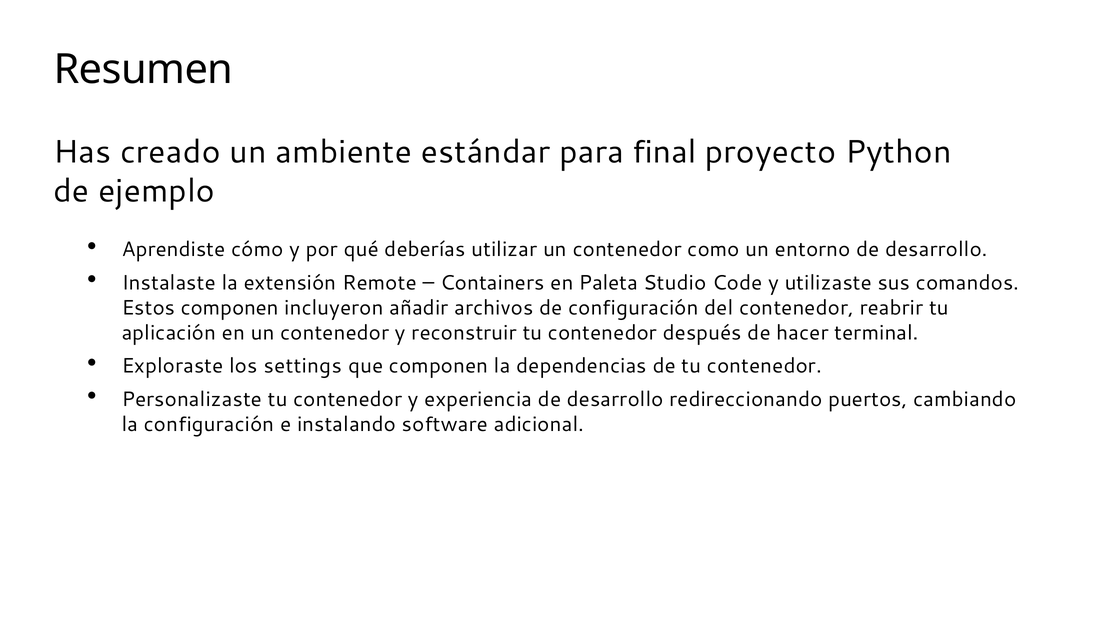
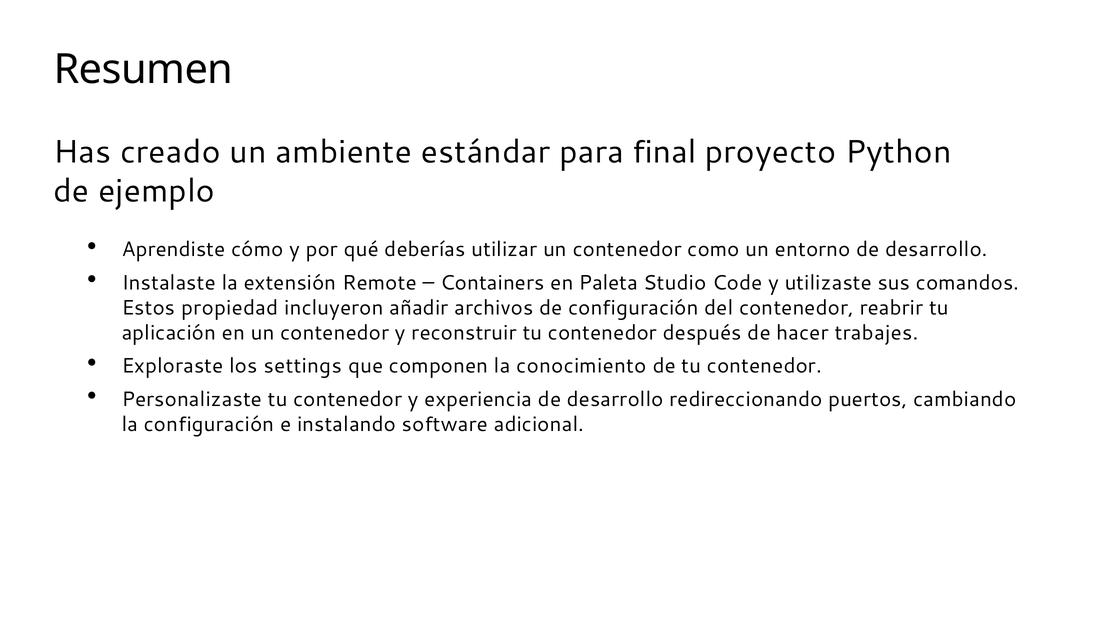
Estos componen: componen -> propiedad (230, 308)
terminal: terminal -> trabajes (876, 333)
dependencias: dependencias -> conocimiento (581, 366)
